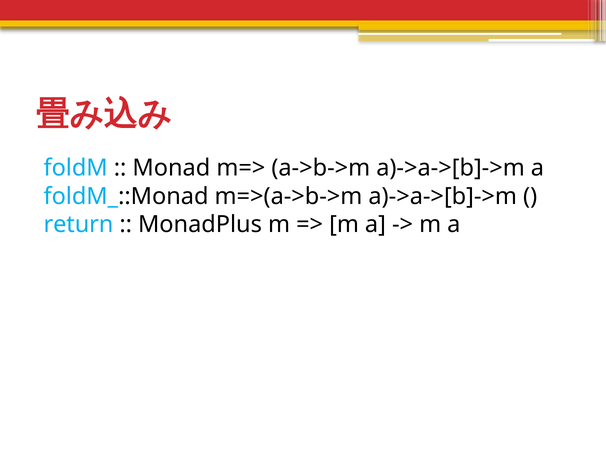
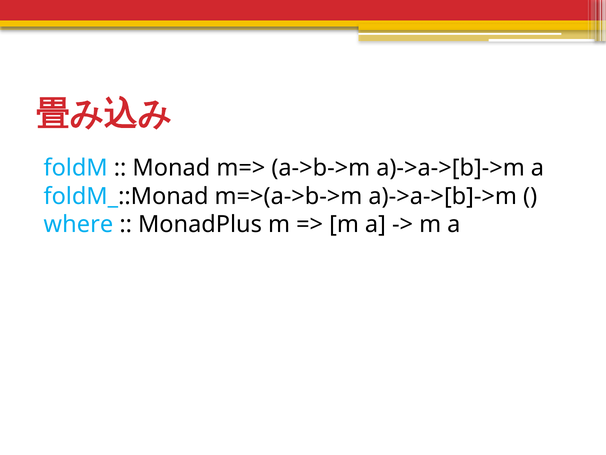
return: return -> where (78, 224)
